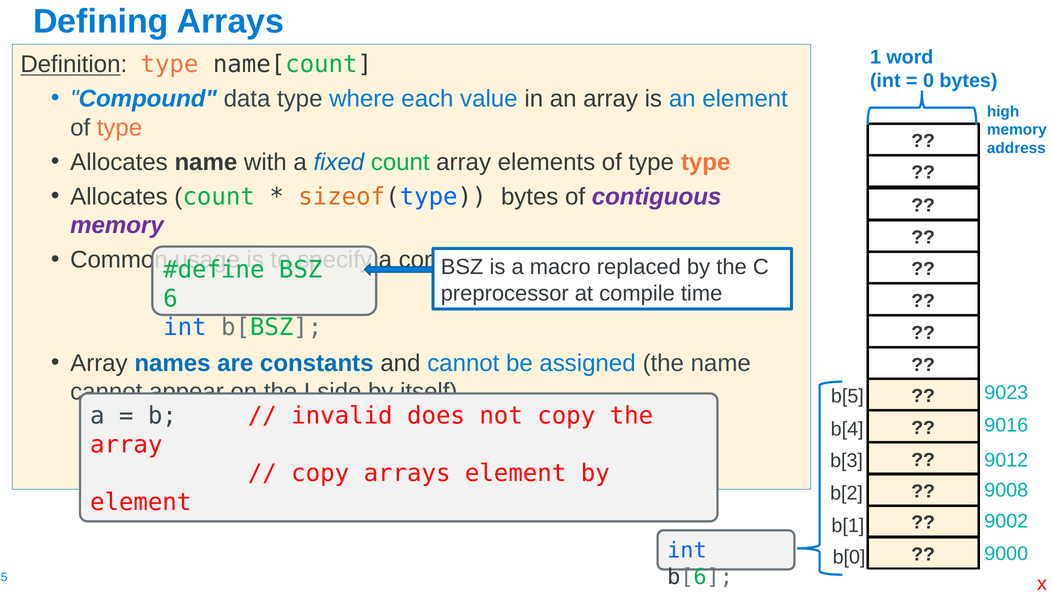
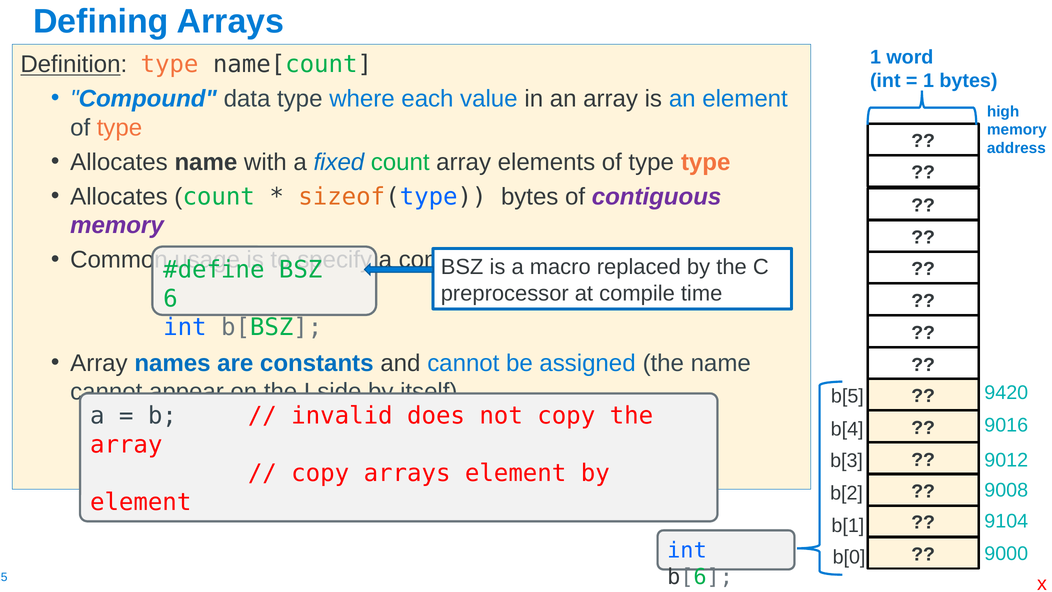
0: 0 -> 1 (929, 81)
9023: 9023 -> 9420 (1006, 393)
9002: 9002 -> 9104 (1006, 521)
